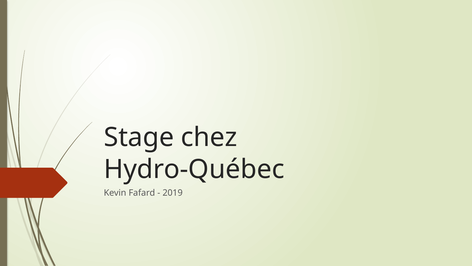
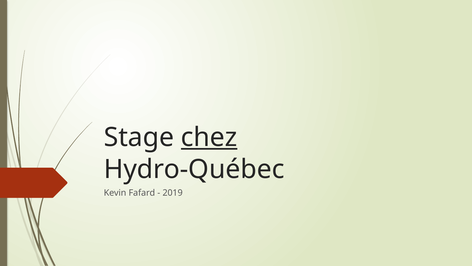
chez underline: none -> present (209, 137)
